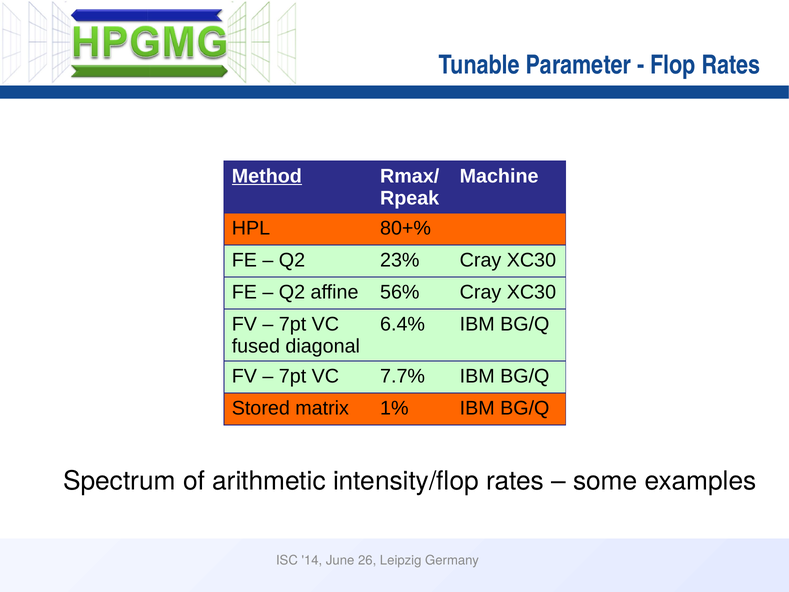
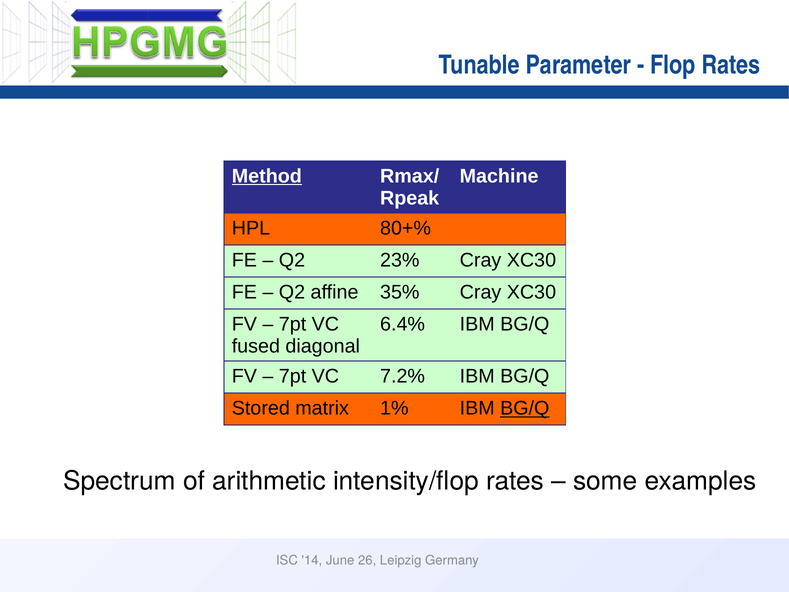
56%: 56% -> 35% (400, 292)
7.7%: 7.7% -> 7.2% (403, 376)
BG/Q underline: none -> present (525, 408)
